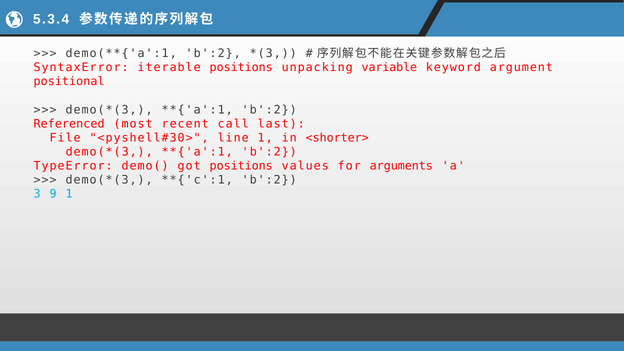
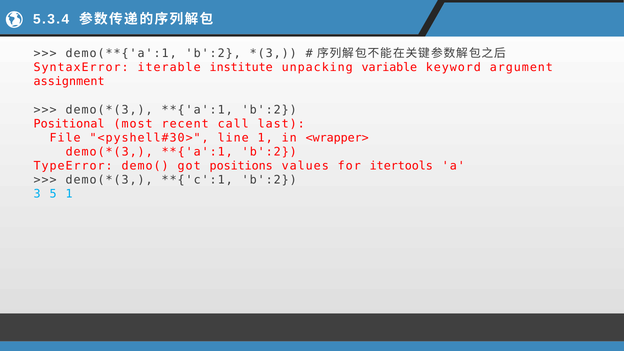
iterable positions: positions -> institute (241, 68)
positional: positional -> assignment (69, 82)
Referenced: Referenced -> Positional (69, 124)
<shorter>: <shorter> -> <wrapper> (337, 138)
arguments: arguments -> itertools (401, 166)
9: 9 -> 5 (53, 194)
